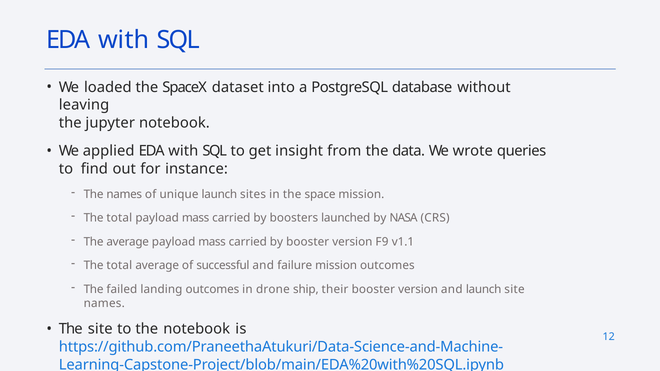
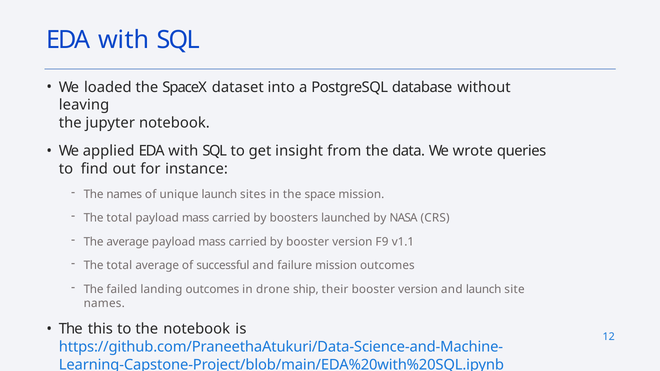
The site: site -> this (100, 329)
